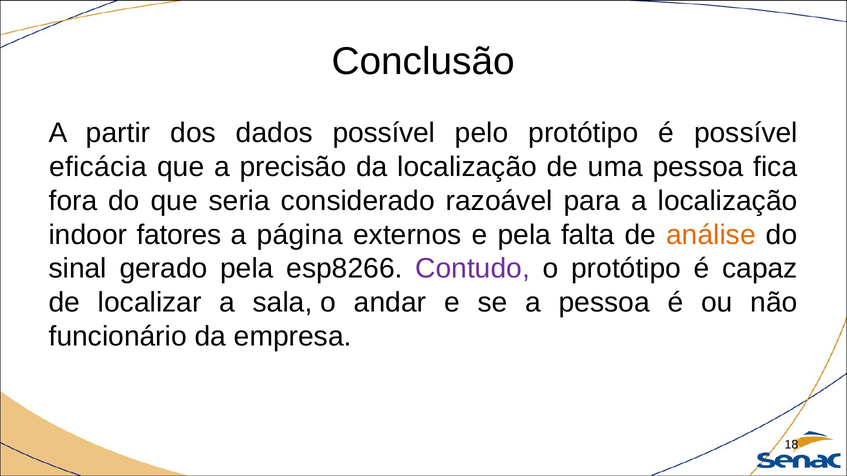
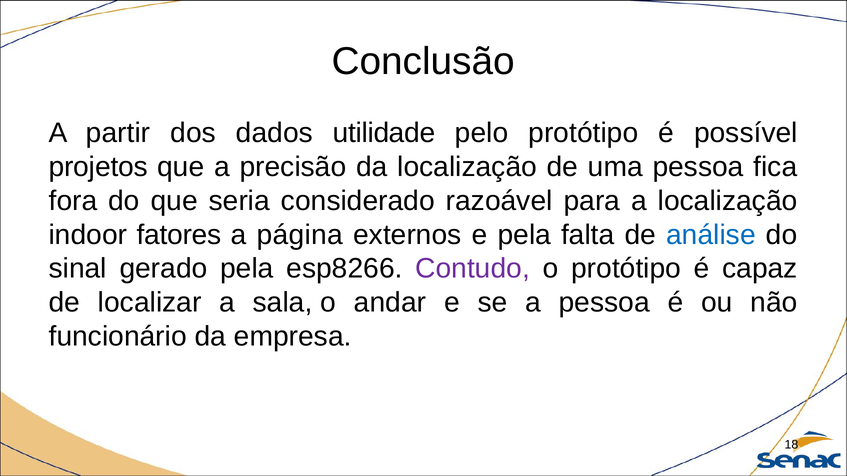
dados possível: possível -> utilidade (384, 133)
eficácia: eficácia -> projetos (98, 167)
análise colour: orange -> blue (711, 235)
